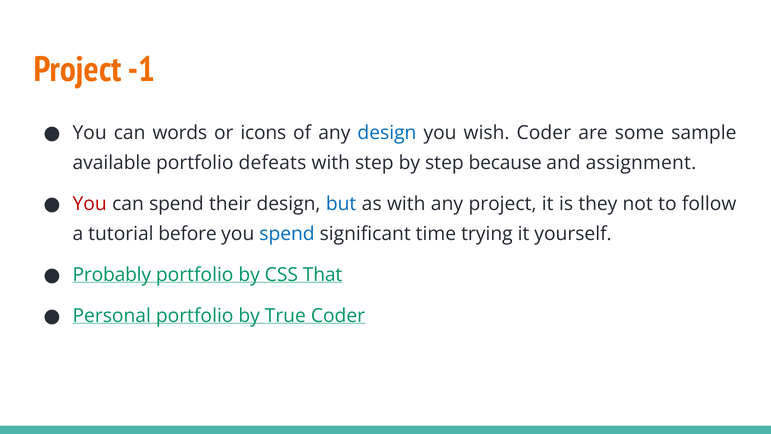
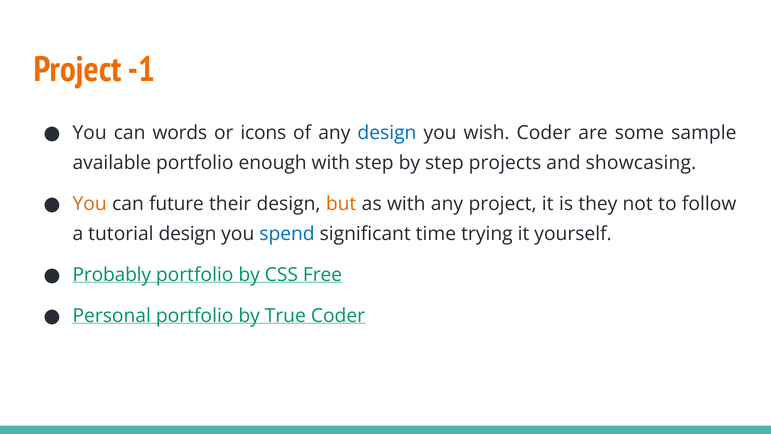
defeats: defeats -> enough (273, 163)
because: because -> projects (505, 163)
assignment: assignment -> showcasing (641, 163)
You colour: red -> orange (90, 204)
can spend: spend -> future (176, 204)
but colour: blue -> orange (341, 204)
tutorial before: before -> design (188, 234)
That: That -> Free (323, 275)
